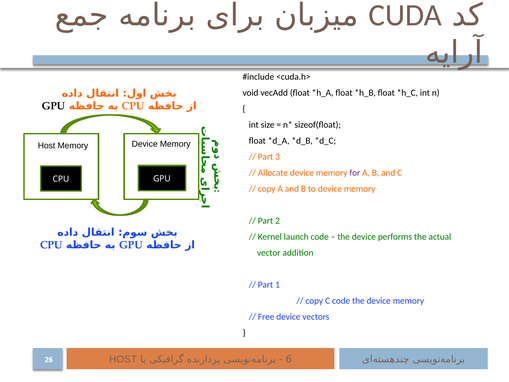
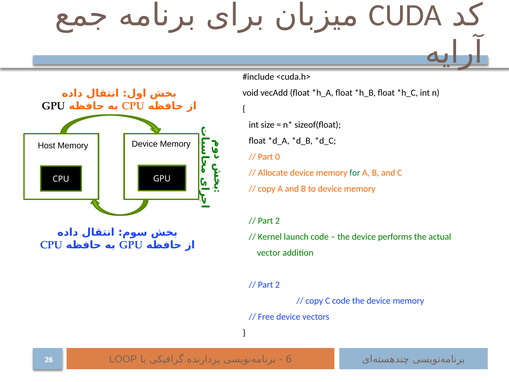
3: 3 -> 0 (278, 157)
for colour: purple -> green (355, 173)
1: 1 -> 2 (278, 284)
HOST: HOST -> LOOP (123, 359)
